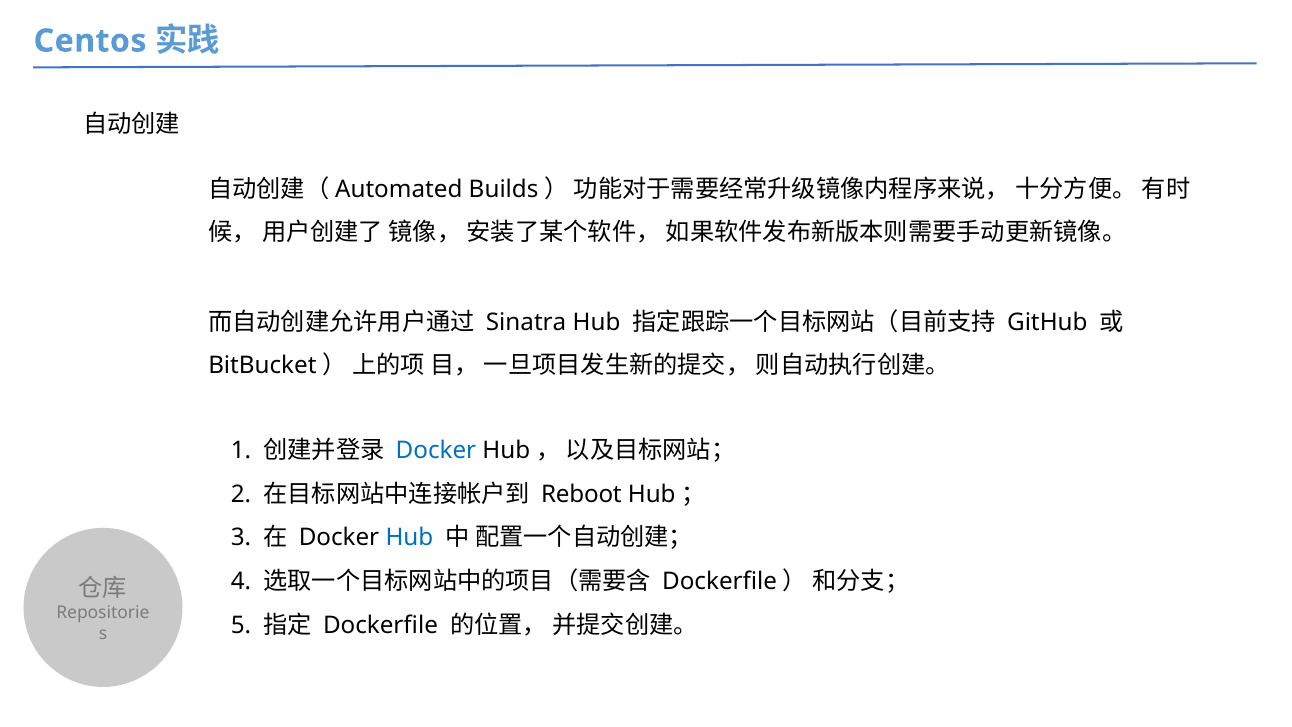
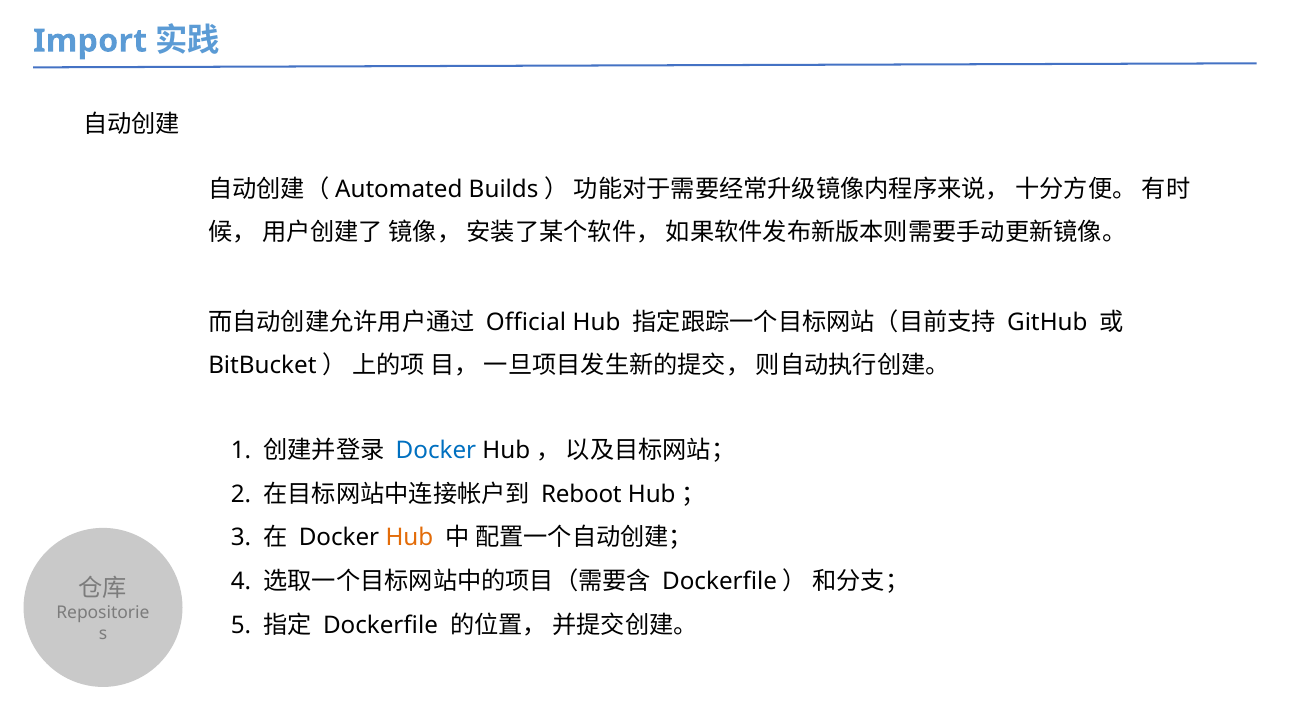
Centos: Centos -> Import (90, 41)
Sinatra: Sinatra -> Official (526, 322)
Hub colour: blue -> orange (409, 538)
